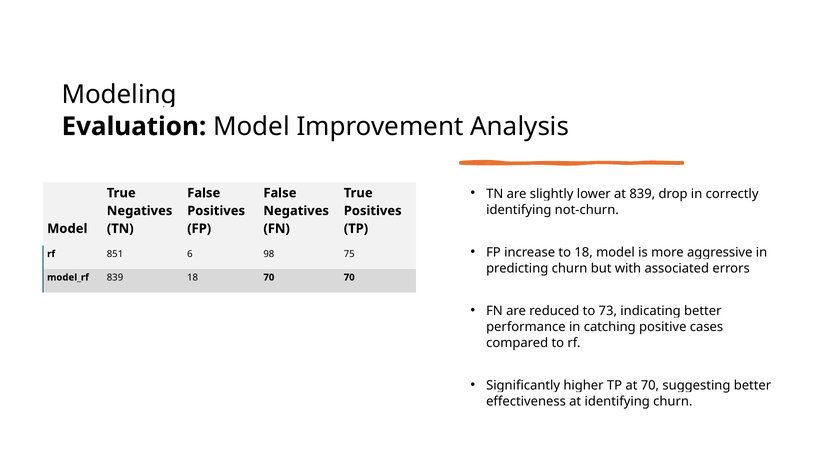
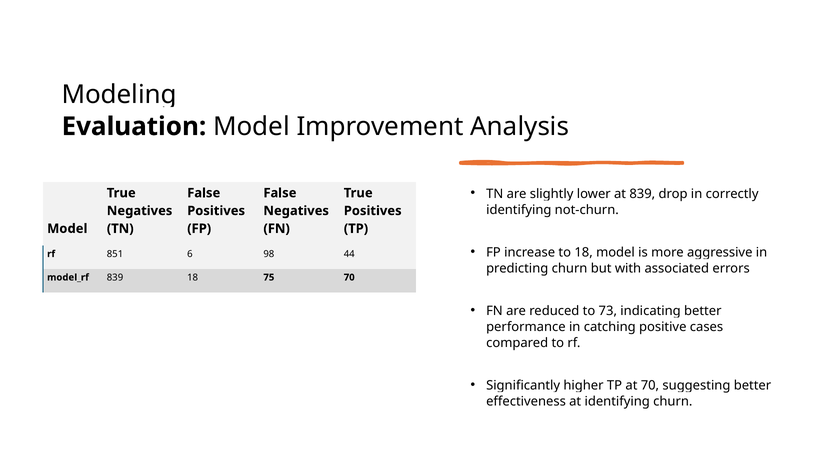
75: 75 -> 44 (349, 254)
18 70: 70 -> 75 (269, 277)
